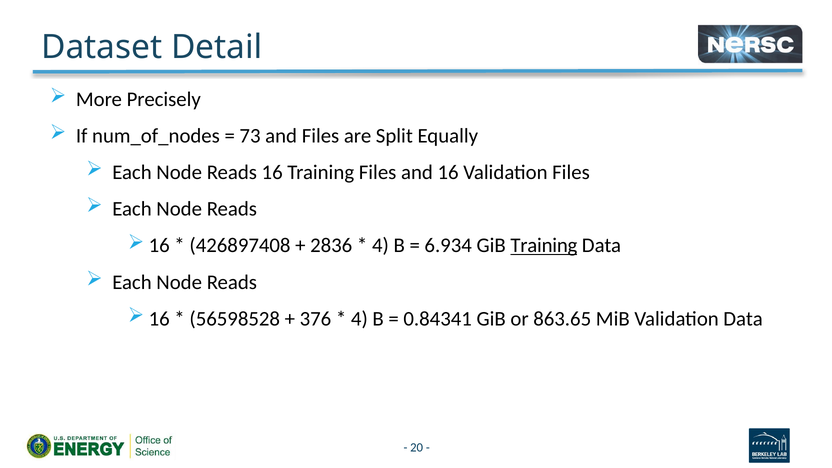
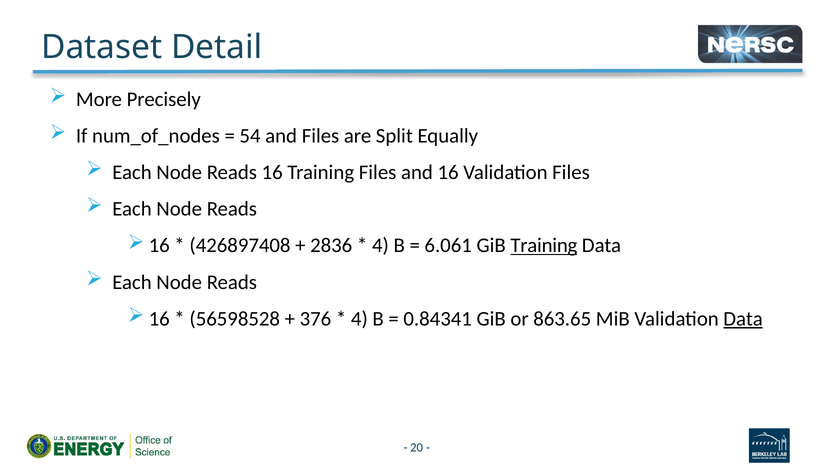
73: 73 -> 54 (250, 136)
6.934: 6.934 -> 6.061 (448, 246)
Data underline: none -> present (743, 319)
